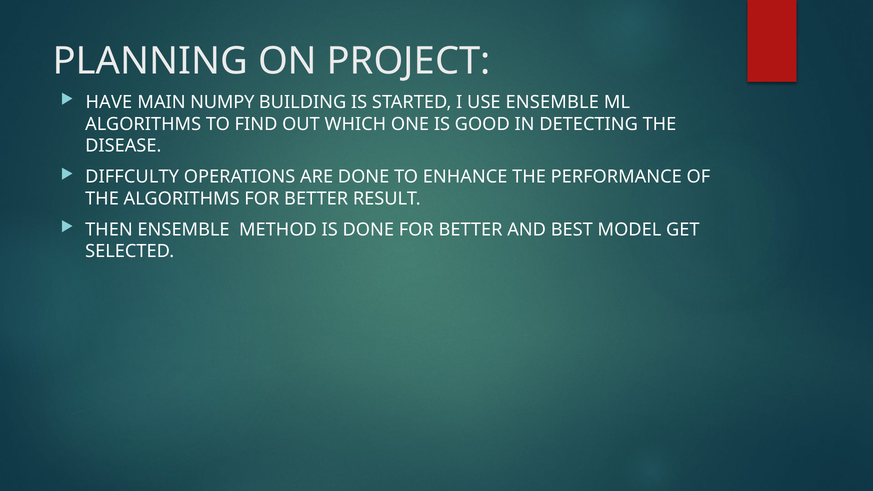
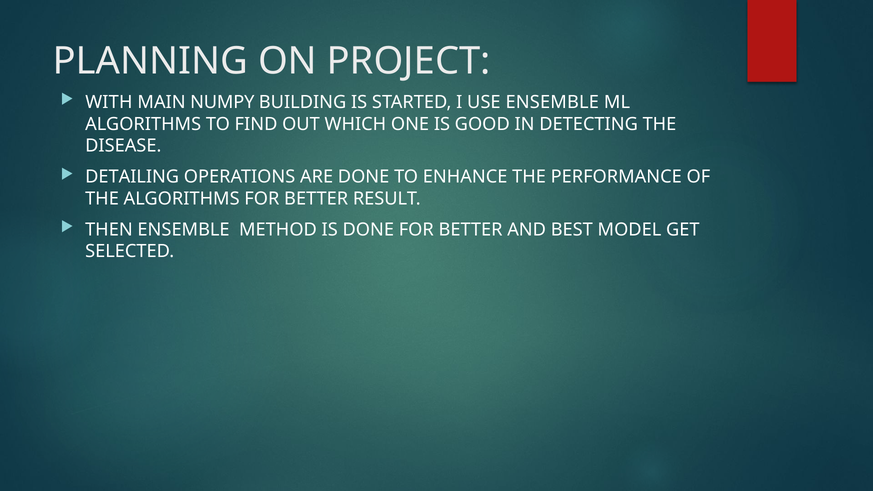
HAVE: HAVE -> WITH (109, 102)
DIFFCULTY: DIFFCULTY -> DETAILING (132, 177)
